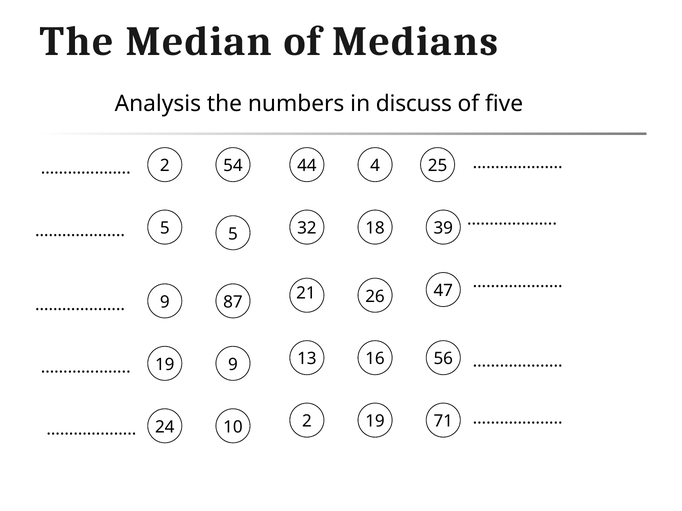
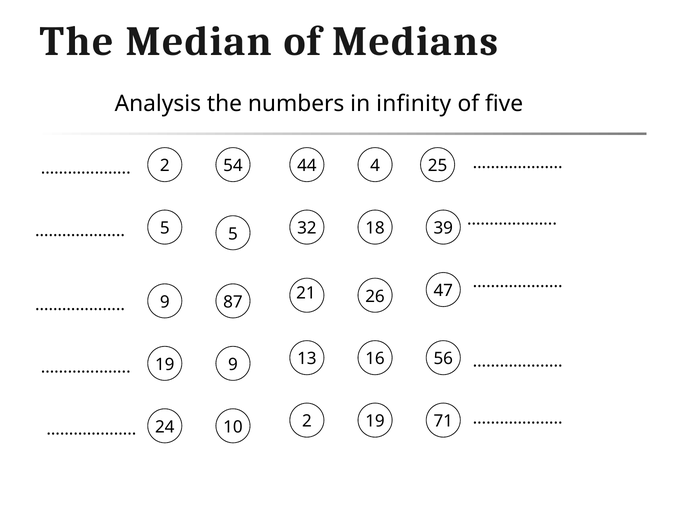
discuss: discuss -> infinity (414, 104)
